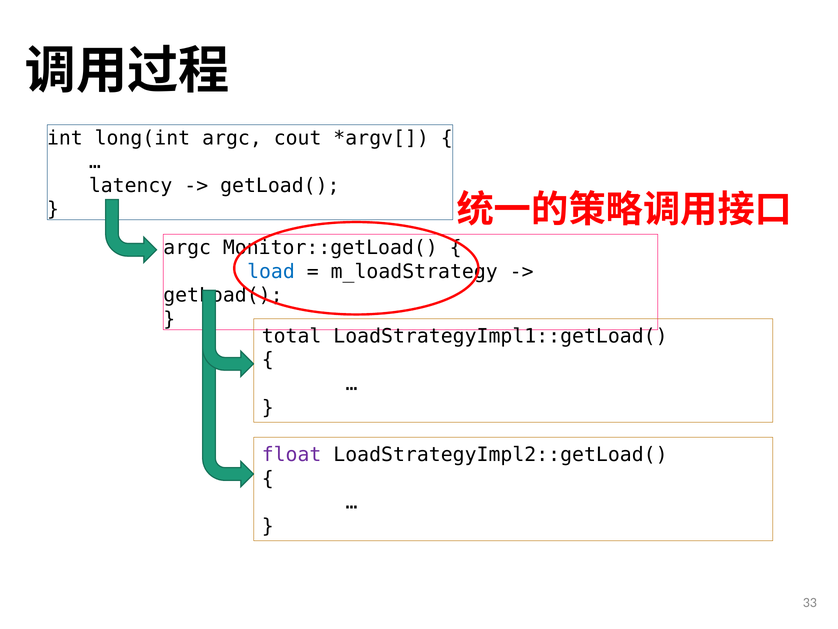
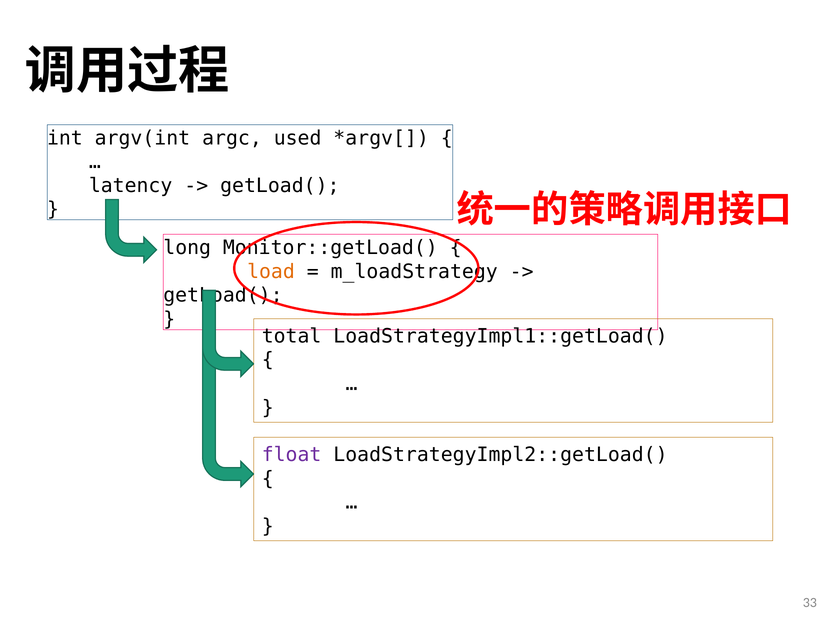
long(int: long(int -> argv(int (142, 138)
cout: cout -> used (298, 138)
argc: argc -> long (187, 248)
load colour: blue -> orange (271, 271)
